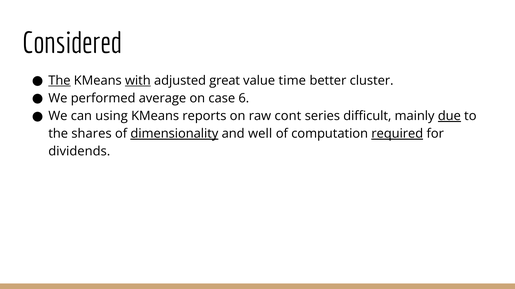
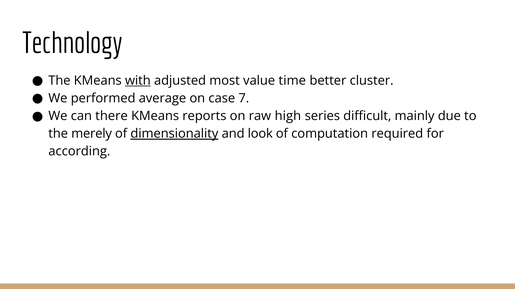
Considered: Considered -> Technology (72, 44)
The underline: present -> none (59, 81)
great: great -> most (225, 81)
6: 6 -> 7 (244, 98)
using: using -> there (112, 116)
cont: cont -> high (288, 116)
due underline: present -> none (449, 116)
shares: shares -> merely (92, 134)
well: well -> look (260, 134)
required underline: present -> none (397, 134)
dividends: dividends -> according (79, 152)
